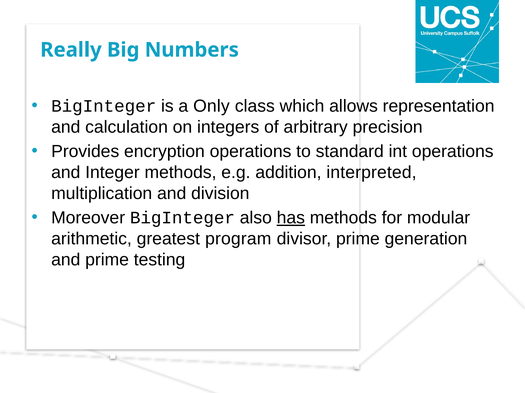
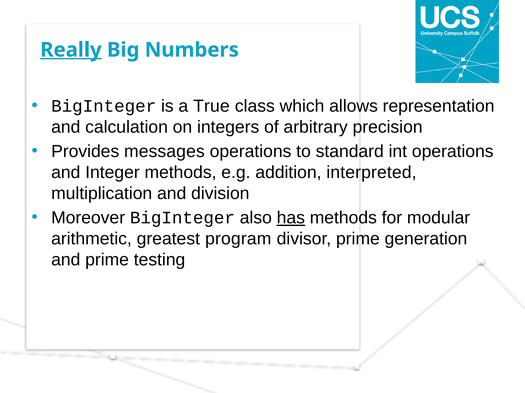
Really underline: none -> present (71, 50)
Only: Only -> True (211, 106)
encryption: encryption -> messages (164, 152)
